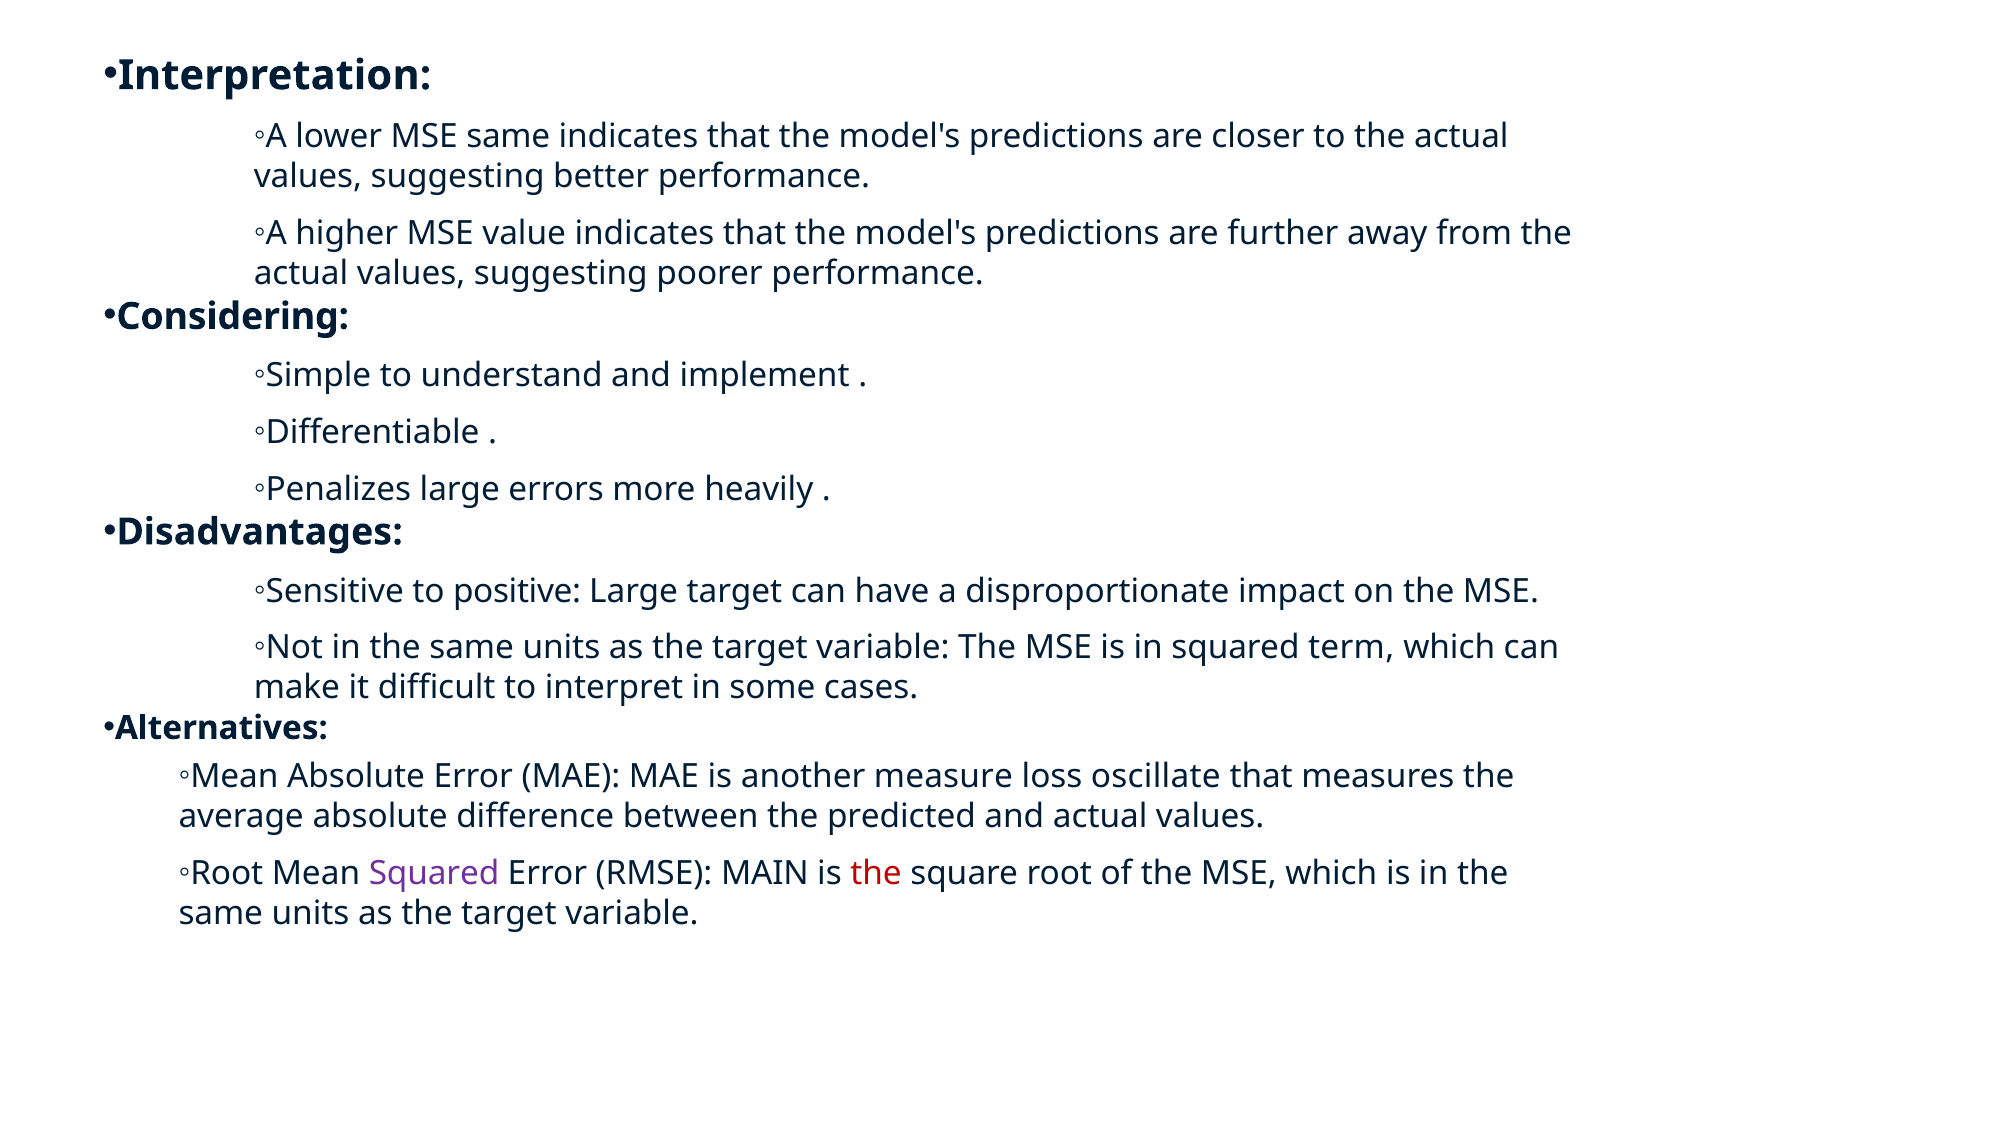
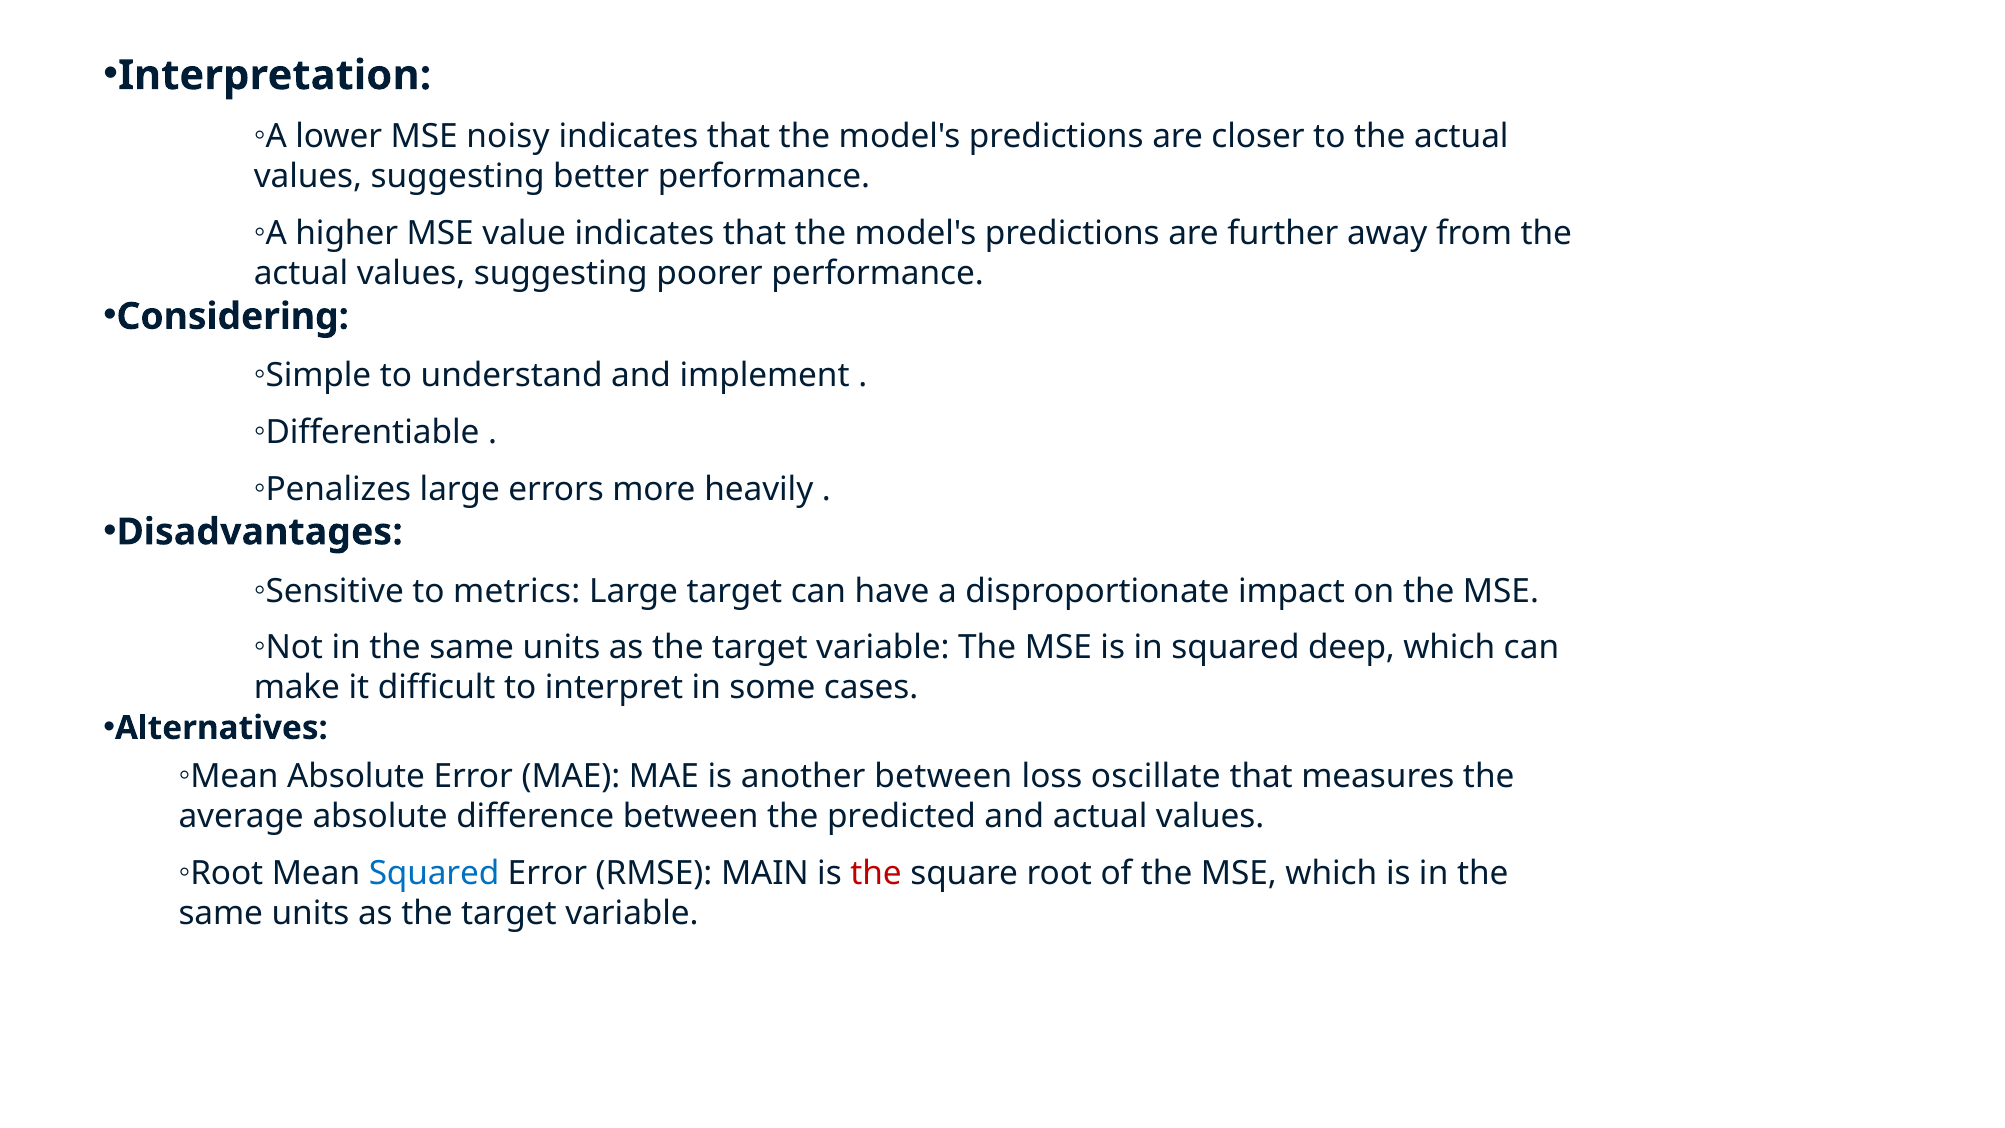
MSE same: same -> noisy (508, 137)
positive: positive -> metrics (517, 591)
term: term -> deep (1351, 648)
another measure: measure -> between (943, 776)
Squared colour: purple -> blue (434, 873)
